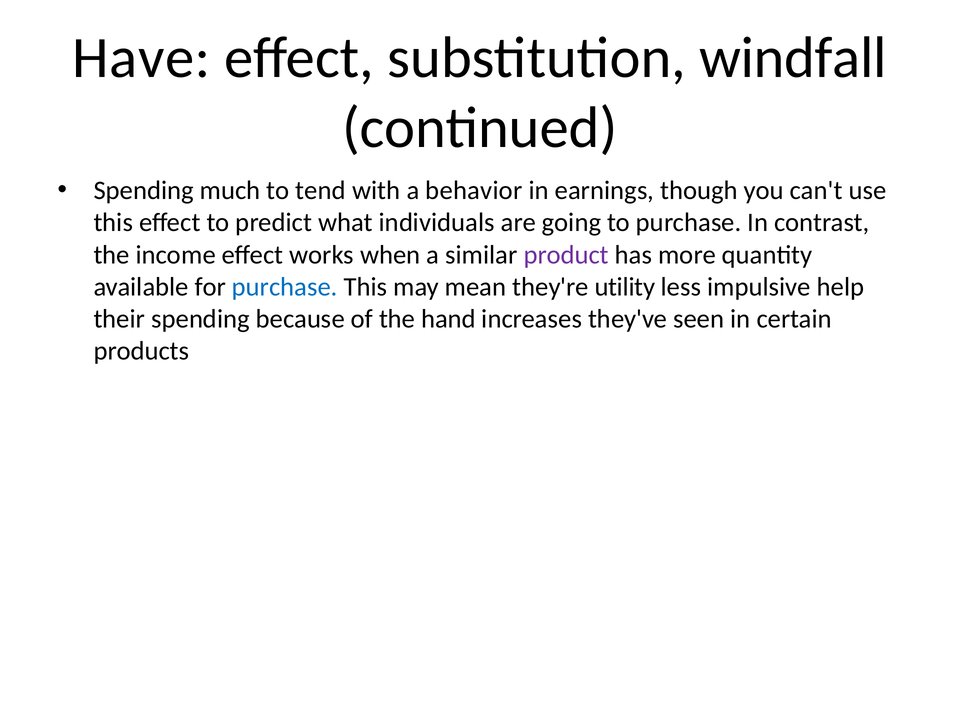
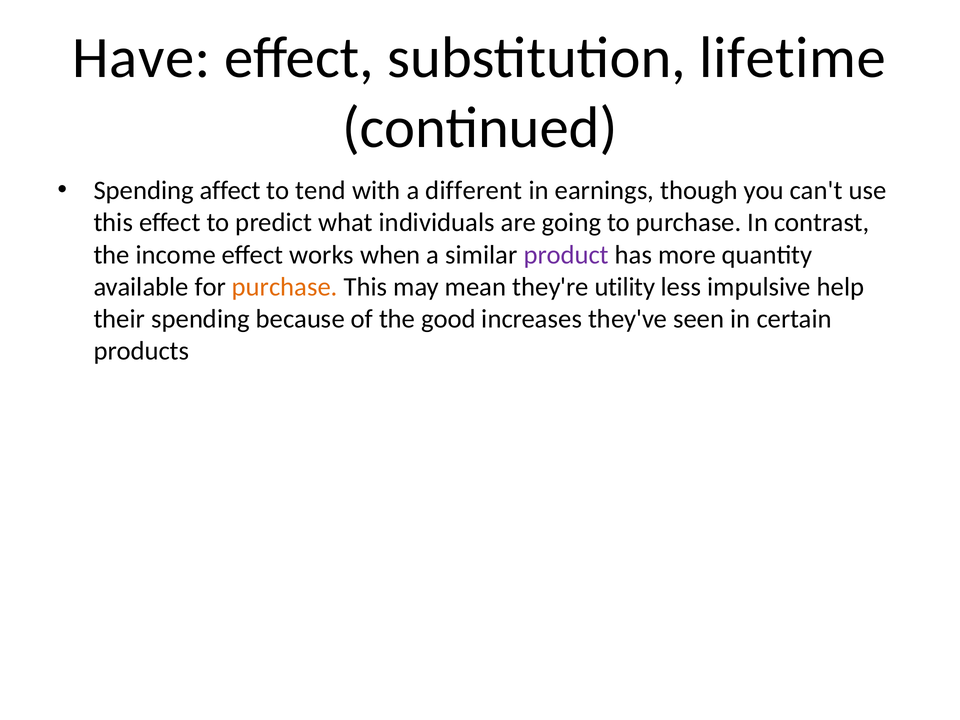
windfall: windfall -> lifetime (793, 58)
much: much -> affect (230, 191)
behavior: behavior -> different (474, 191)
purchase colour: blue -> orange (285, 287)
hand: hand -> good (448, 319)
